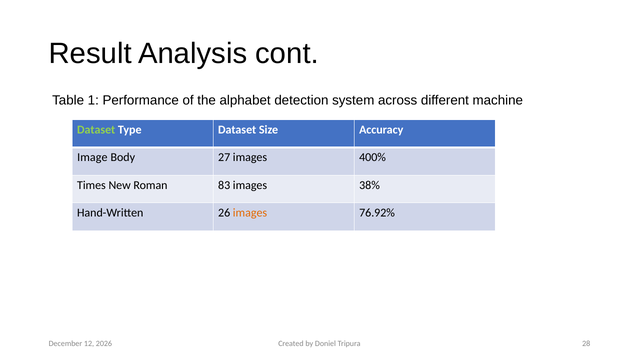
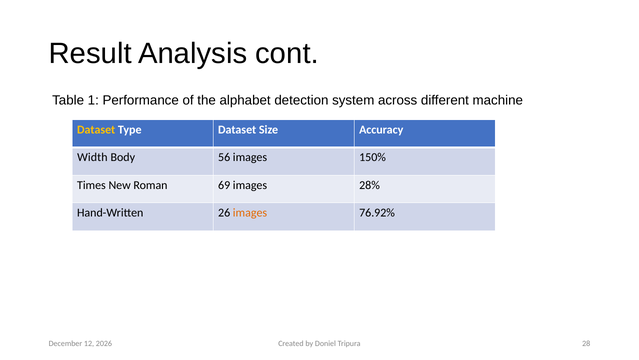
Dataset colour: light green -> yellow (96, 129)
Image: Image -> Width (92, 157)
27: 27 -> 56 (224, 157)
400%: 400% -> 150% (373, 157)
83: 83 -> 69 (224, 185)
38%: 38% -> 28% (369, 185)
